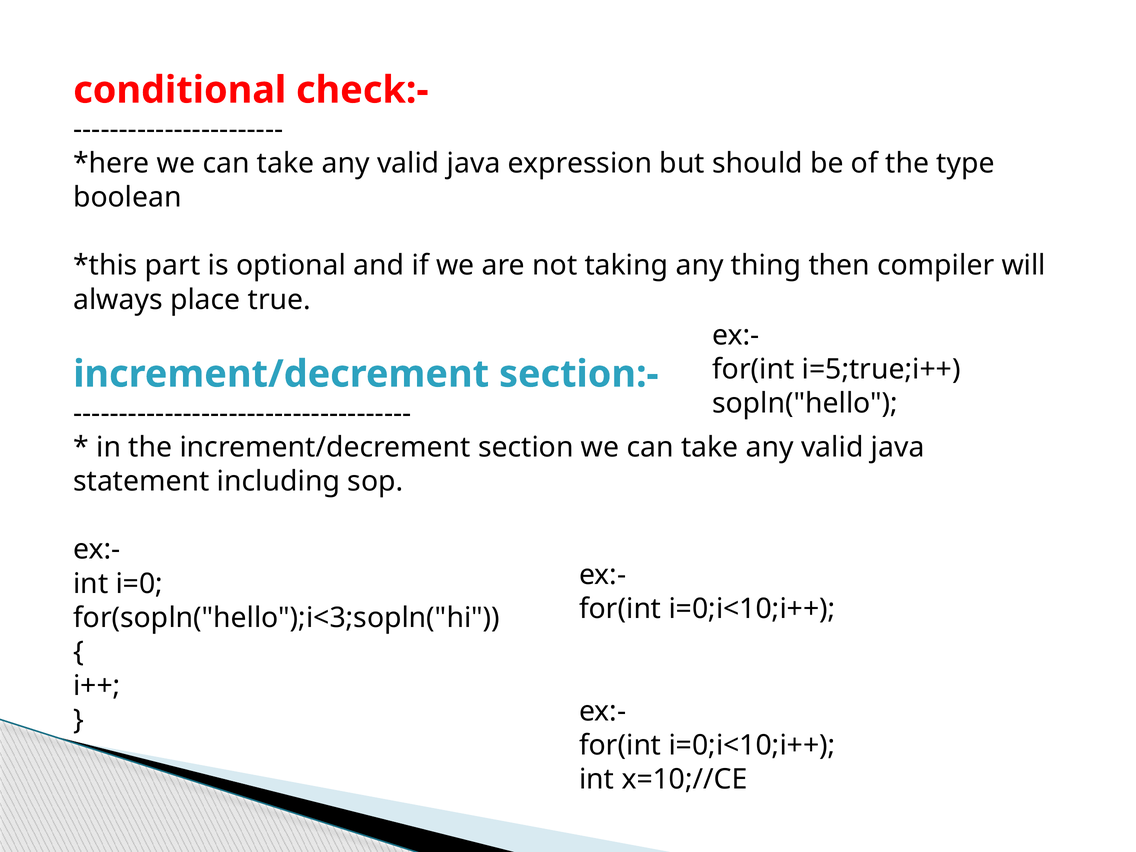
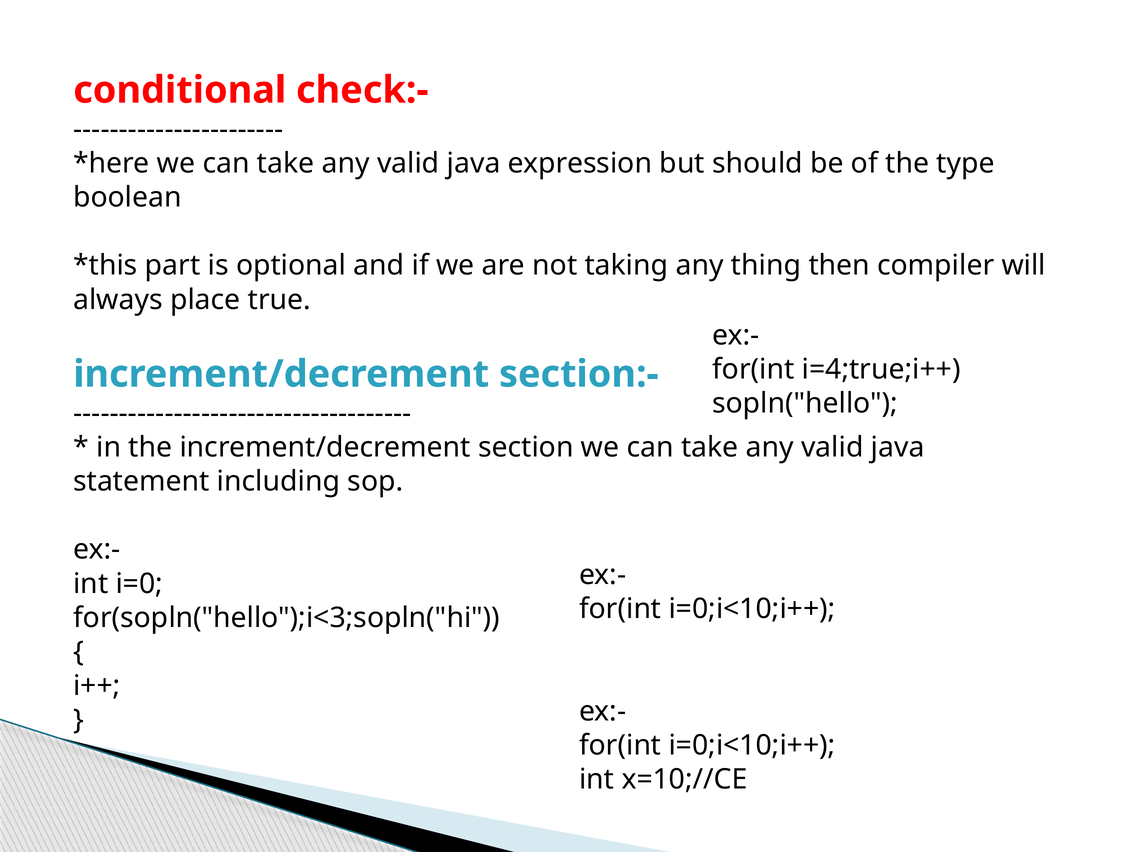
i=5;true;i++: i=5;true;i++ -> i=4;true;i++ (881, 369)
